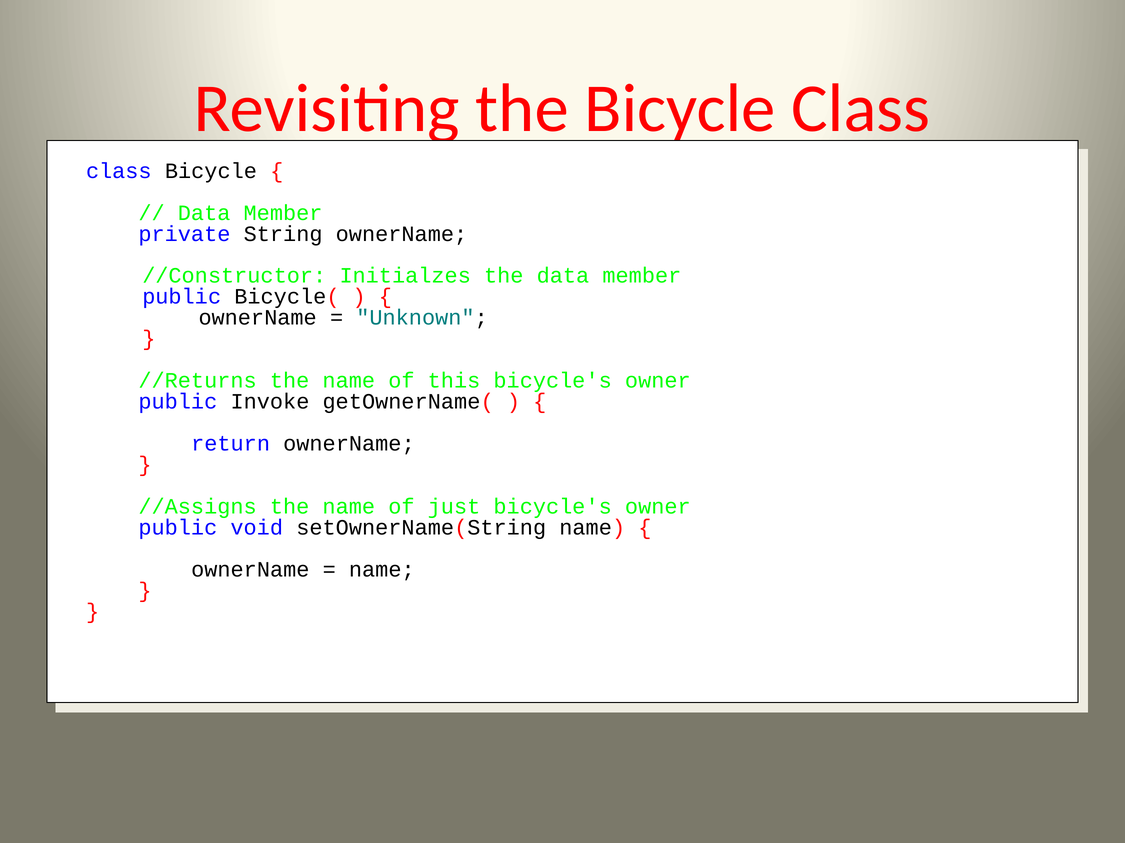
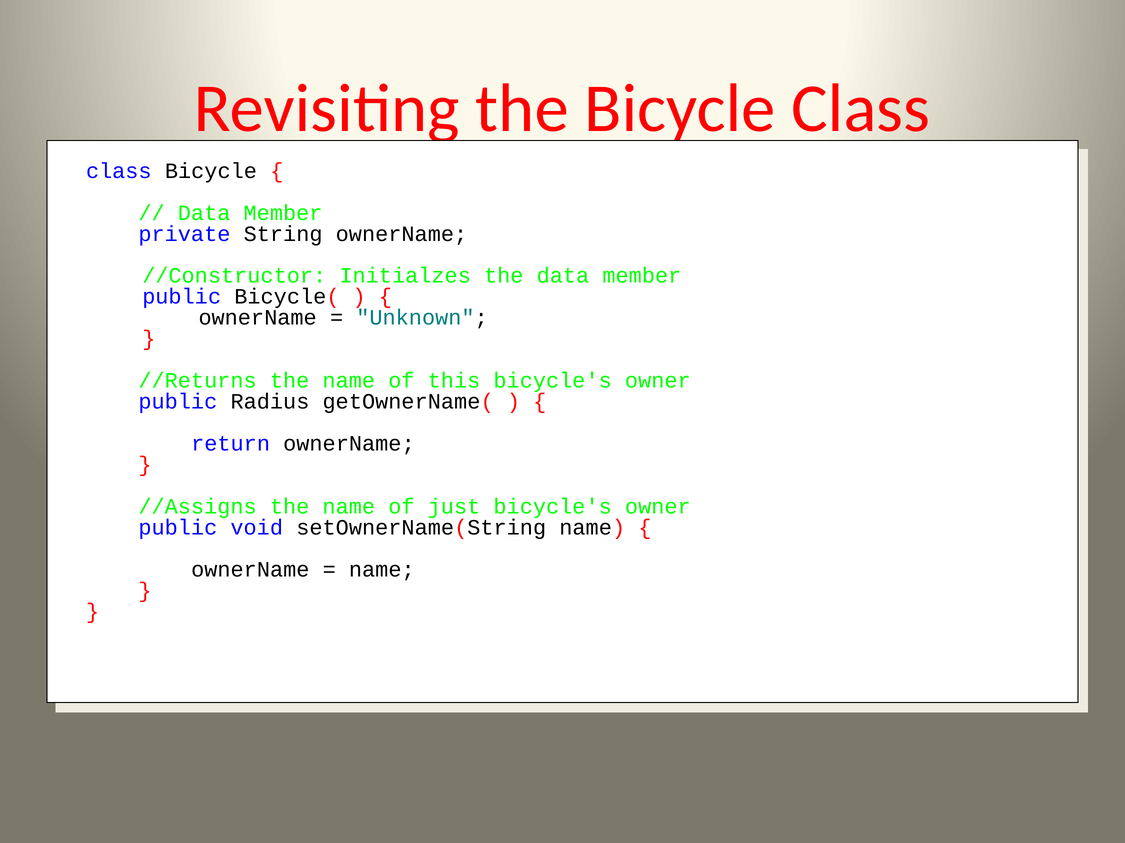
Invoke: Invoke -> Radius (270, 402)
